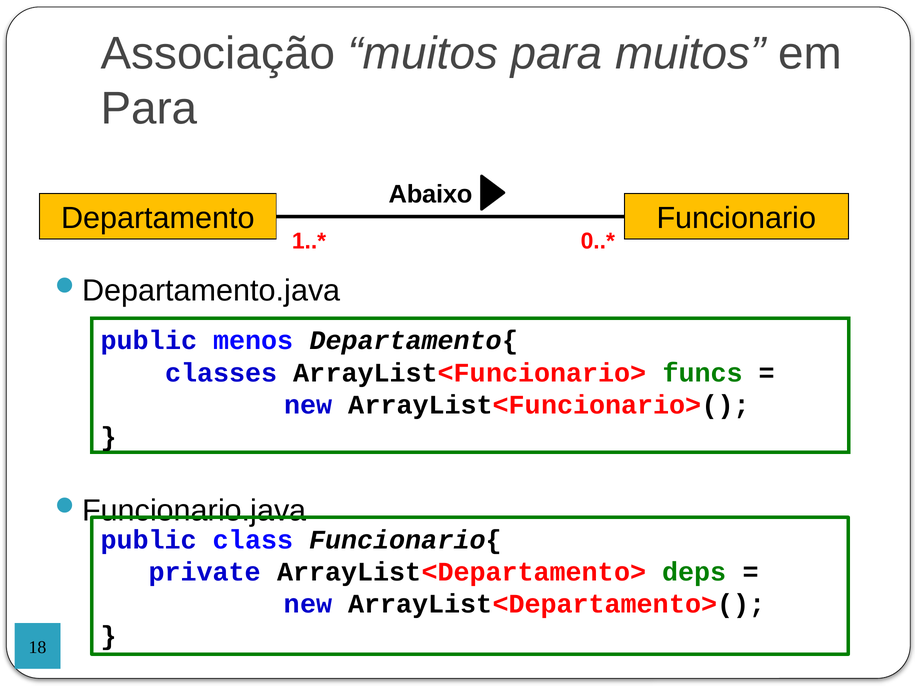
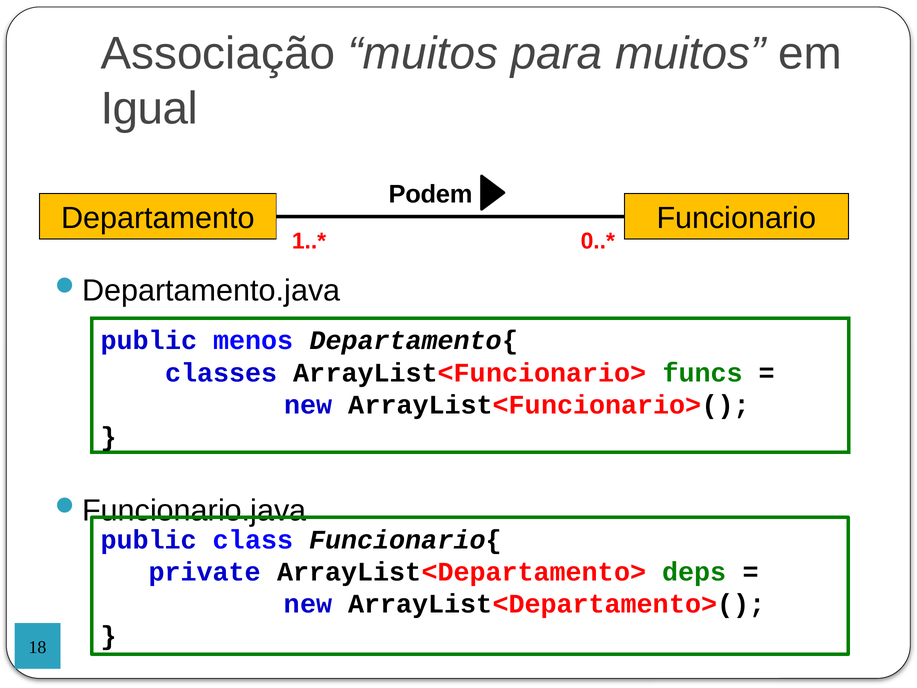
Para: Para -> Igual (149, 109)
Abaixo: Abaixo -> Podem (431, 194)
